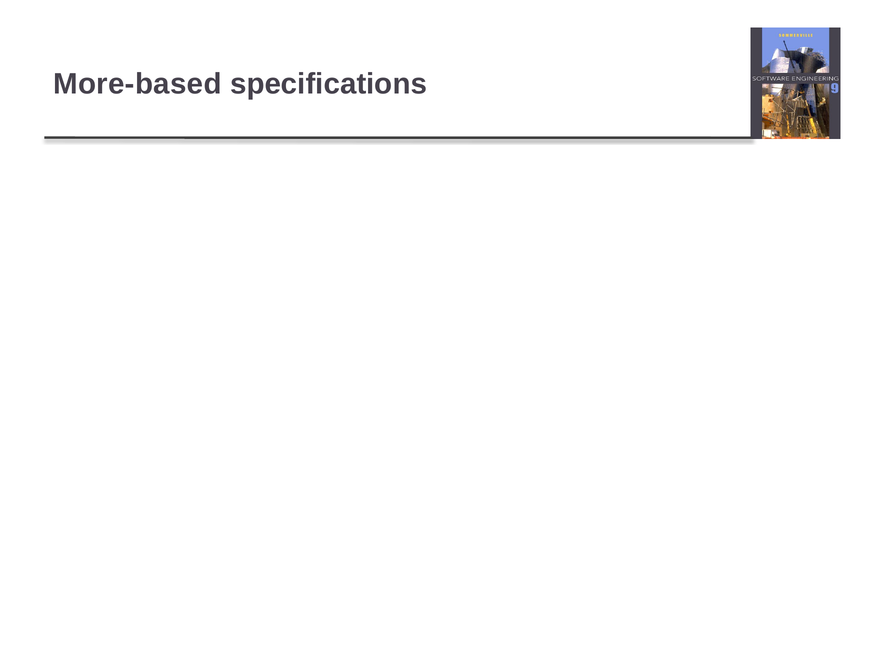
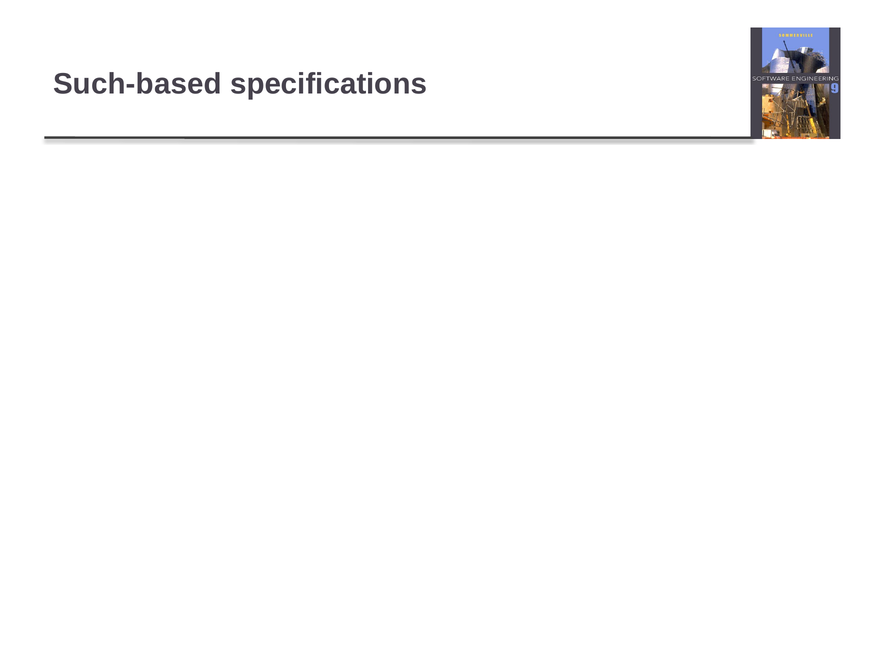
More-based: More-based -> Such-based (137, 84)
